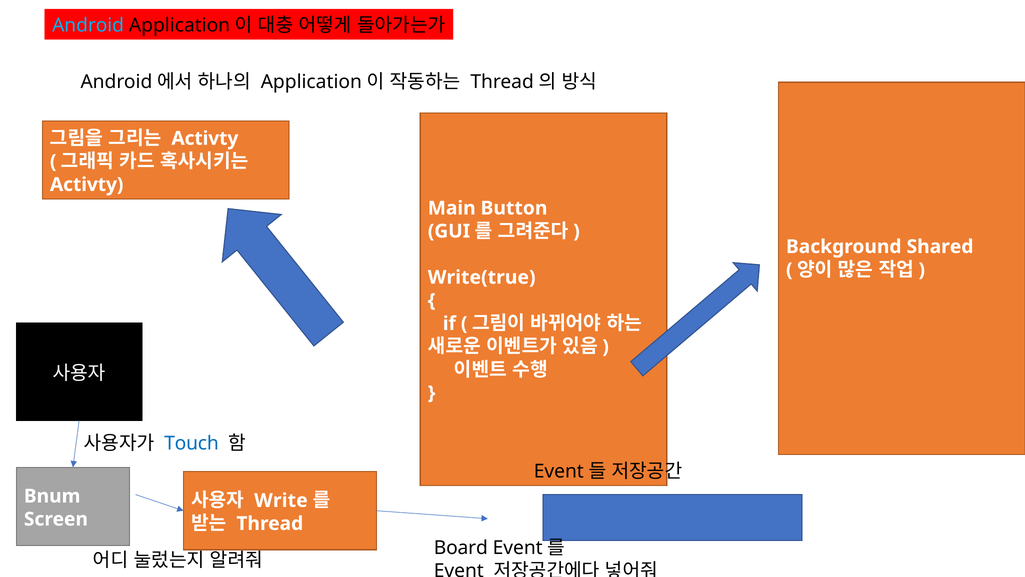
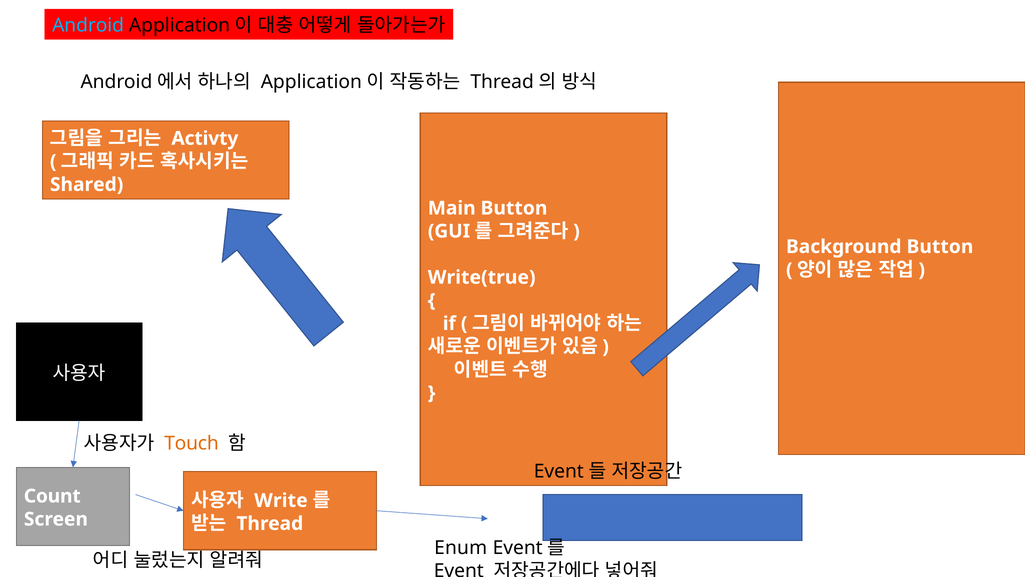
Activty: Activty -> Shared (87, 184)
Background Shared: Shared -> Button (940, 246)
Touch colour: blue -> orange (192, 443)
Bnum: Bnum -> Count (52, 496)
Board: Board -> Enum (461, 548)
